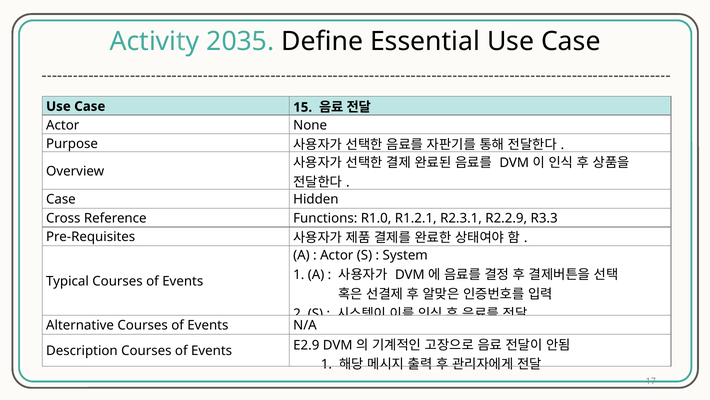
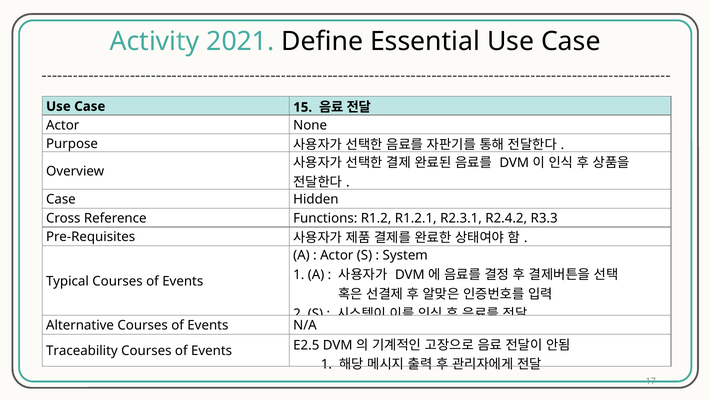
2035: 2035 -> 2021 (240, 41)
R1.0: R1.0 -> R1.2 (376, 218)
R2.2.9: R2.2.9 -> R2.4.2 (506, 218)
Description: Description -> Traceability (82, 350)
E2.9: E2.9 -> E2.5 (306, 345)
